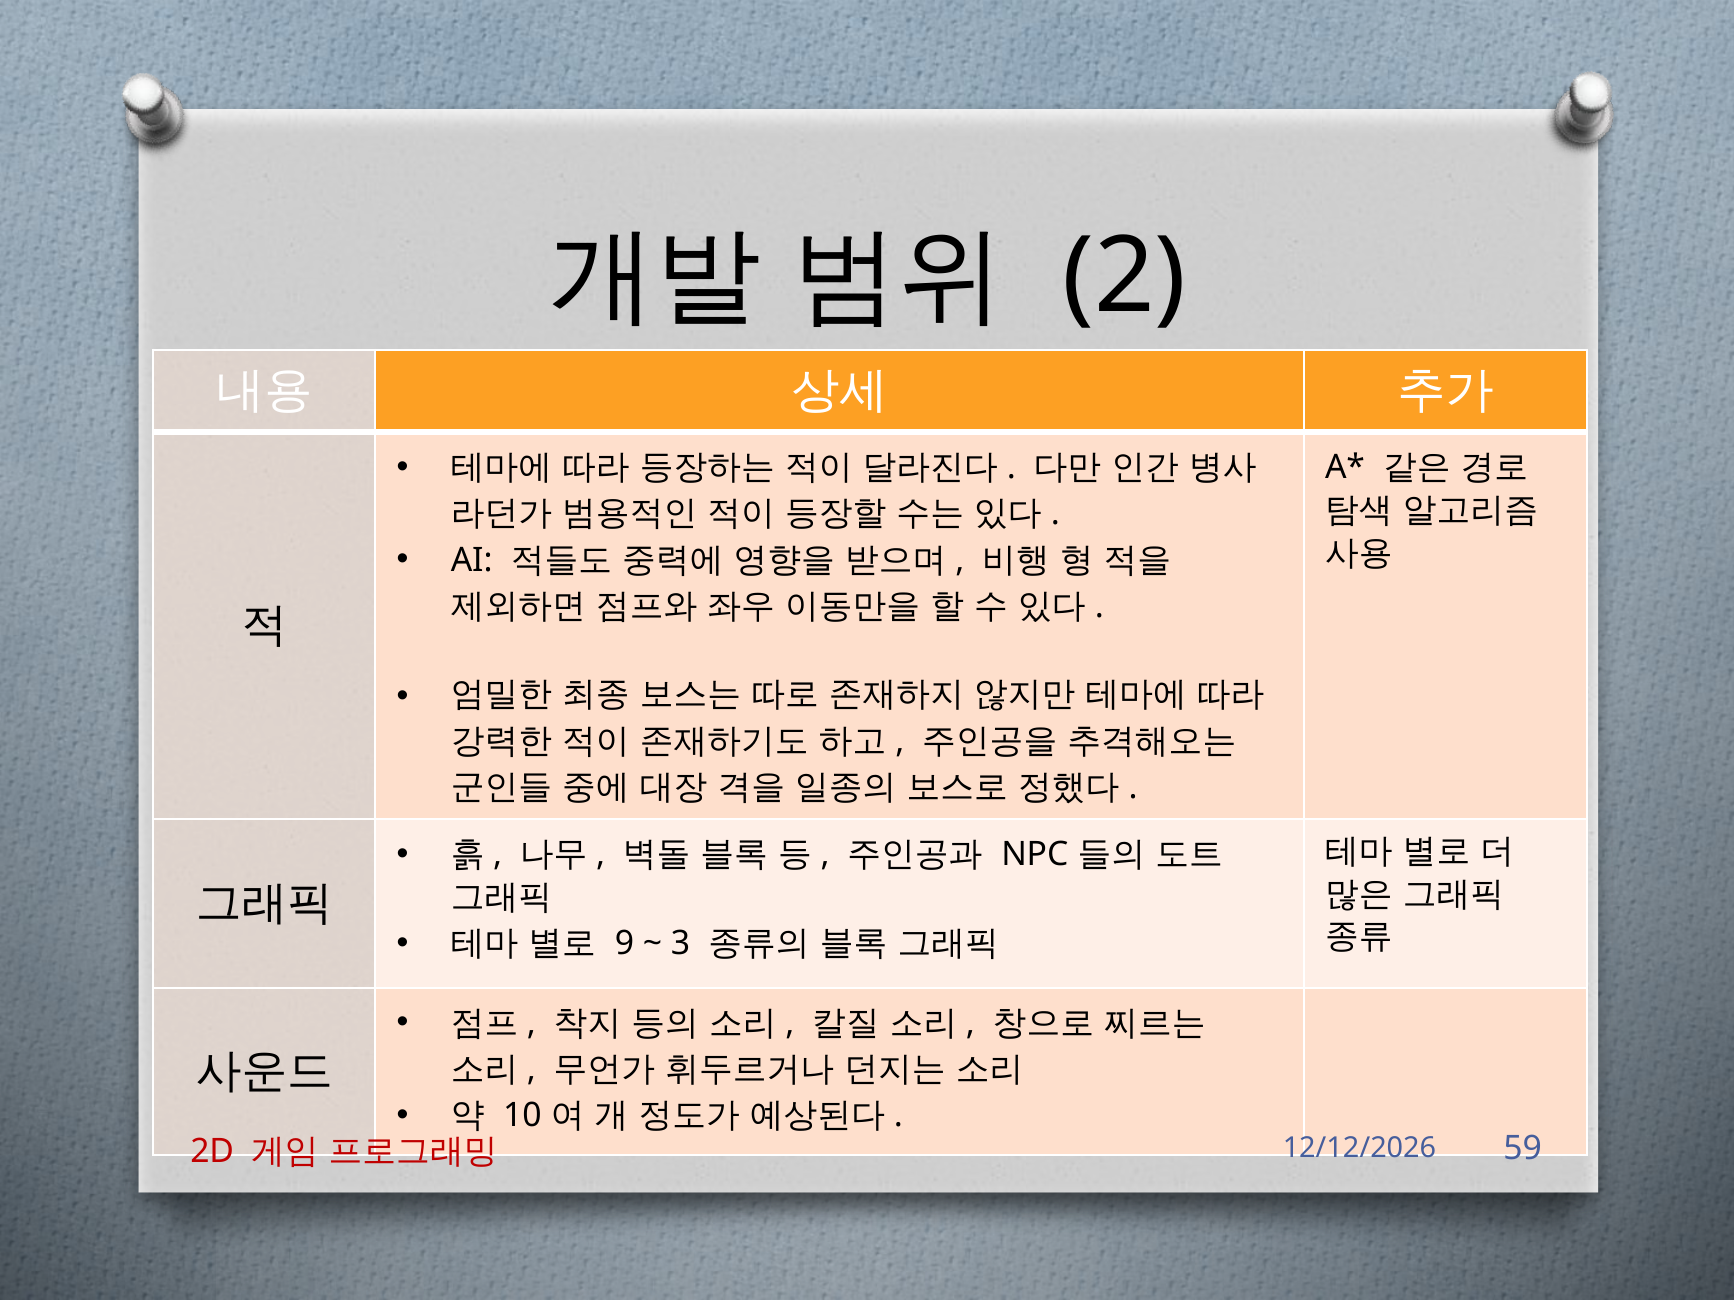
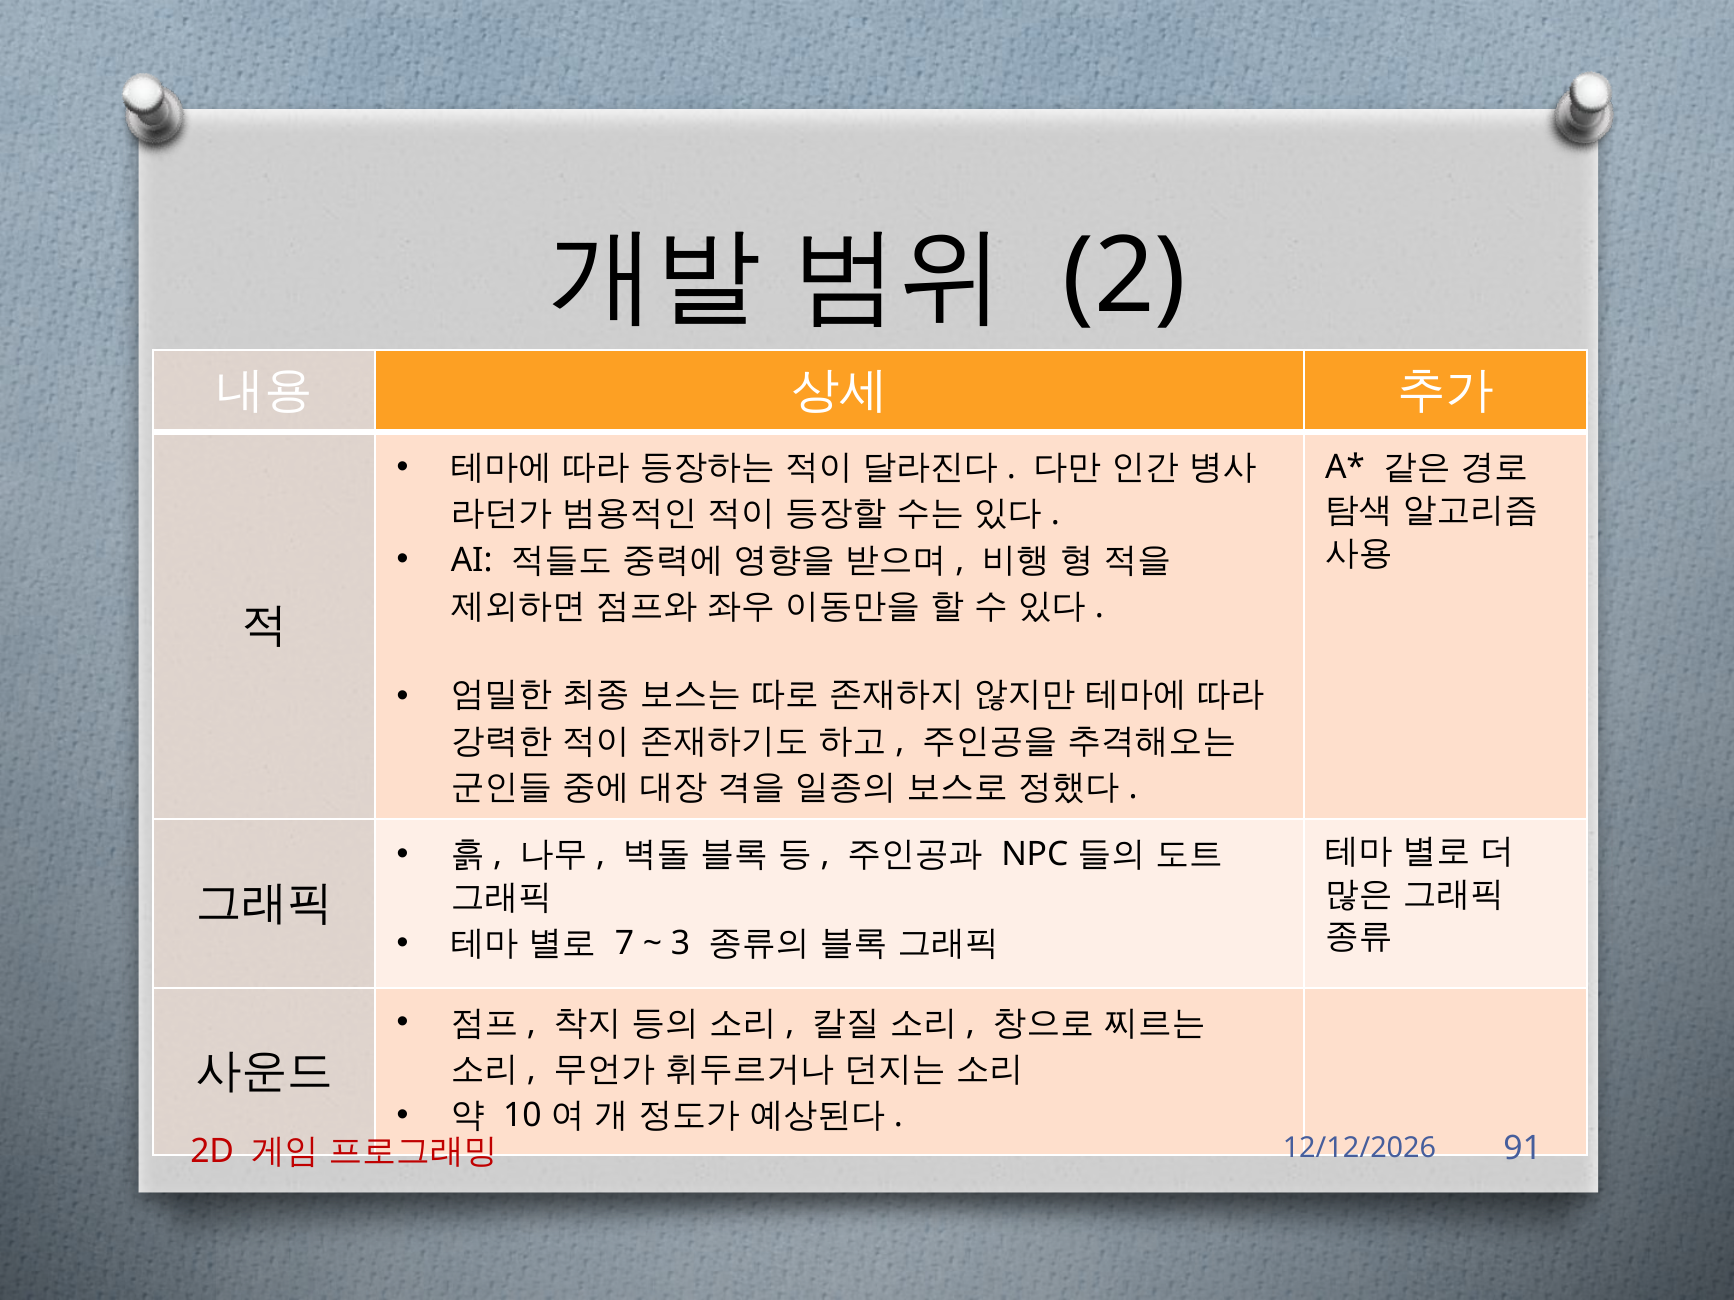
9: 9 -> 7 (624, 944)
59: 59 -> 91 (1523, 1149)
